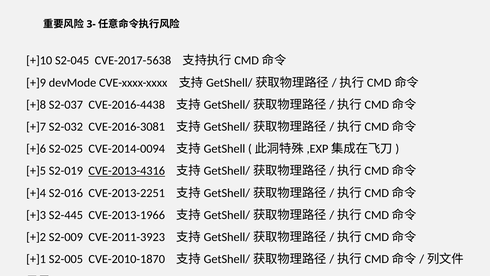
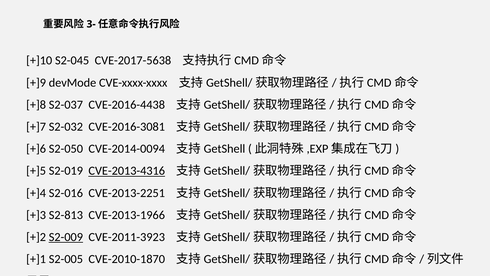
S2-025: S2-025 -> S2-050 (66, 149)
S2-445: S2-445 -> S2-813 (66, 215)
S2-009 underline: none -> present (66, 237)
